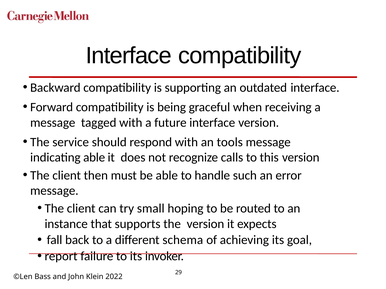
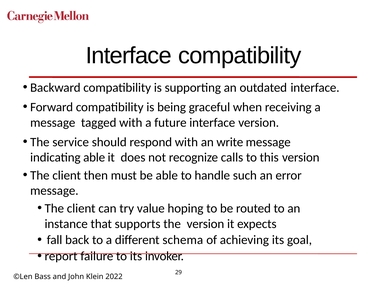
tools: tools -> write (230, 142)
small: small -> value (151, 209)
